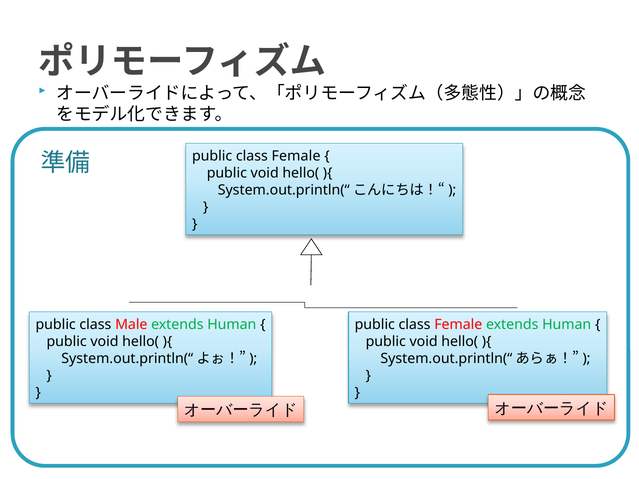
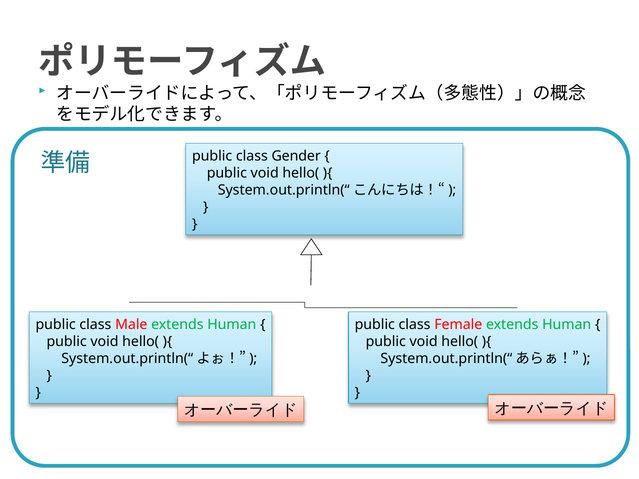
Female: Female -> Gender (296, 156)
